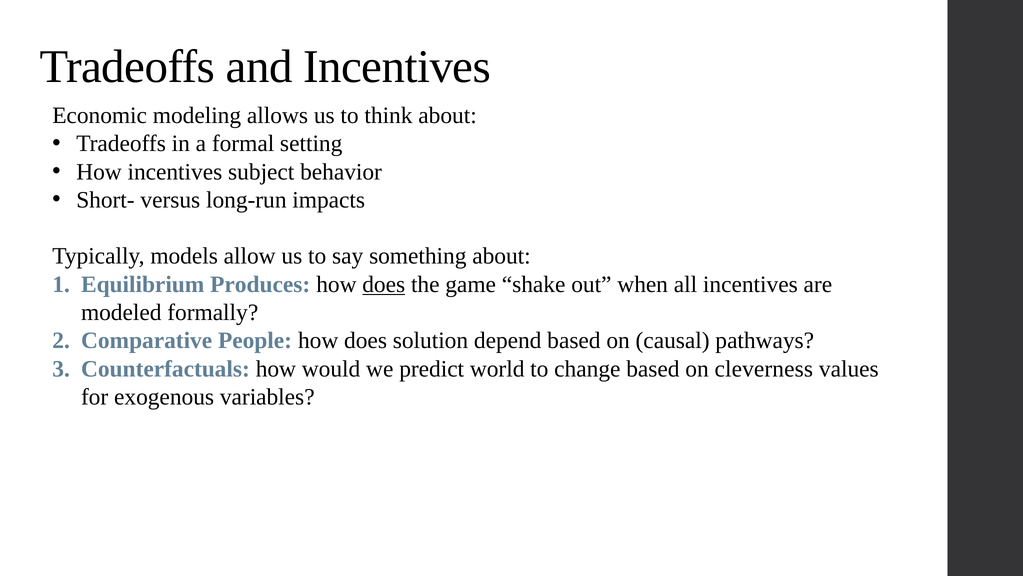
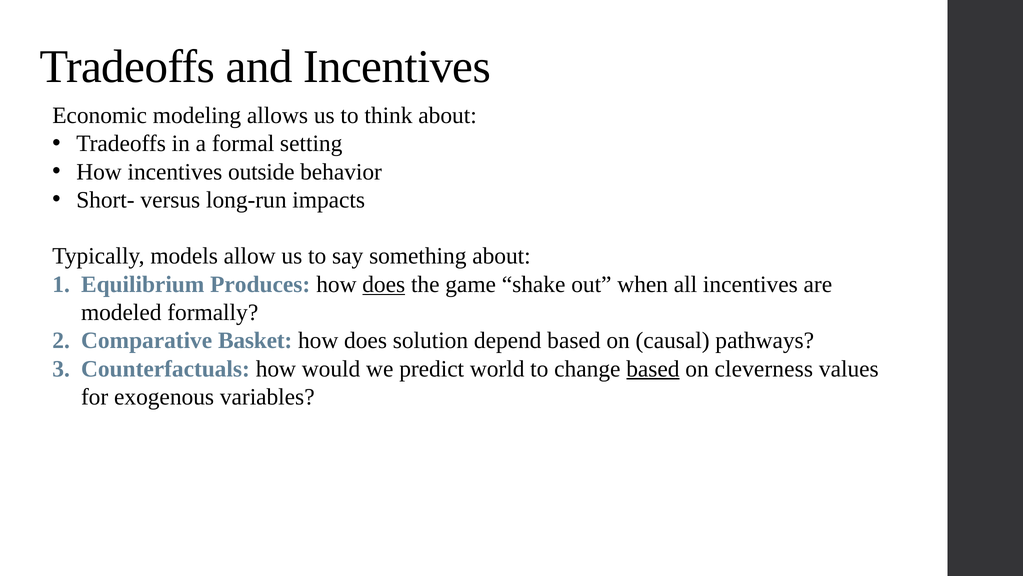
subject: subject -> outside (261, 172)
People: People -> Basket (255, 340)
based underline: none -> present (653, 368)
